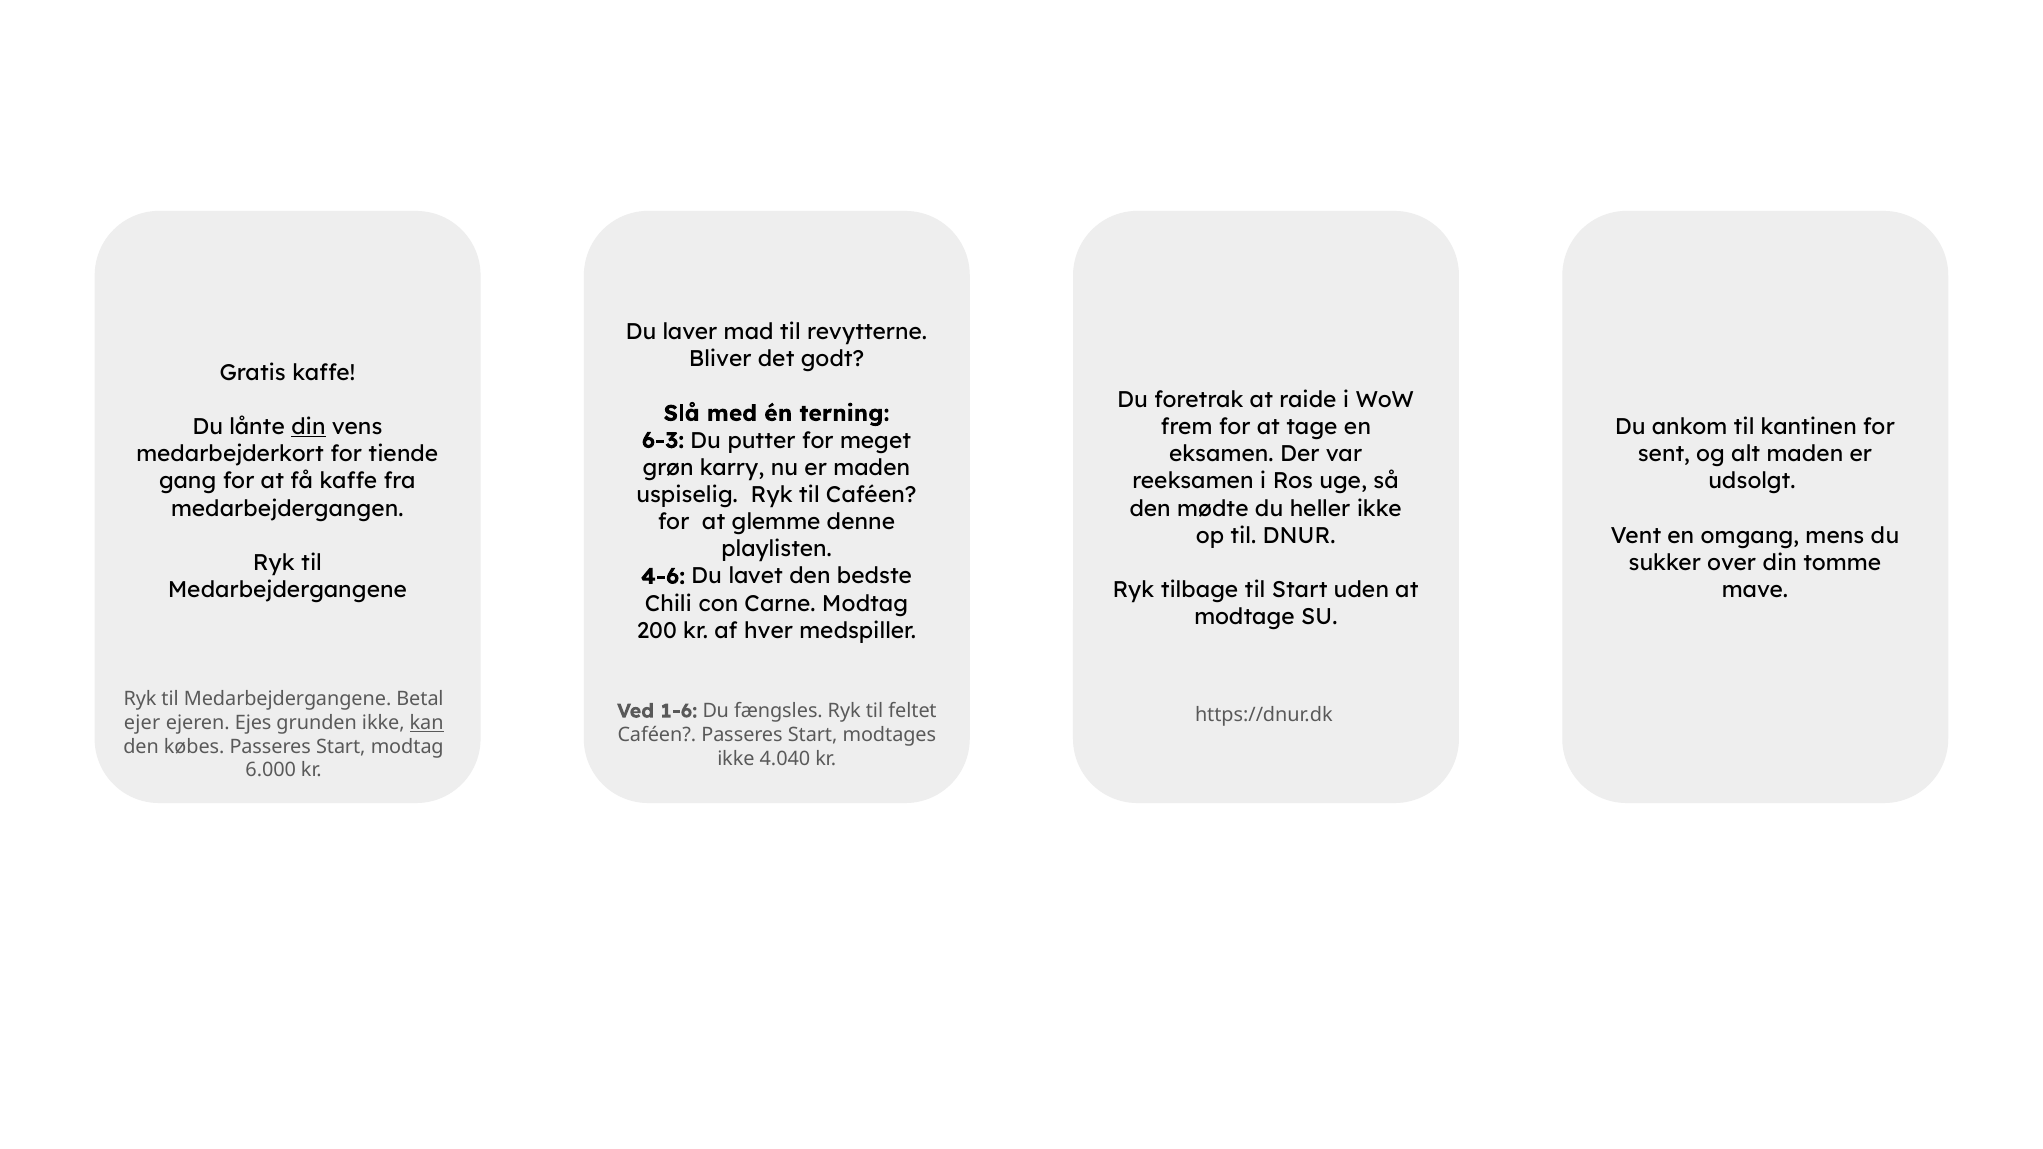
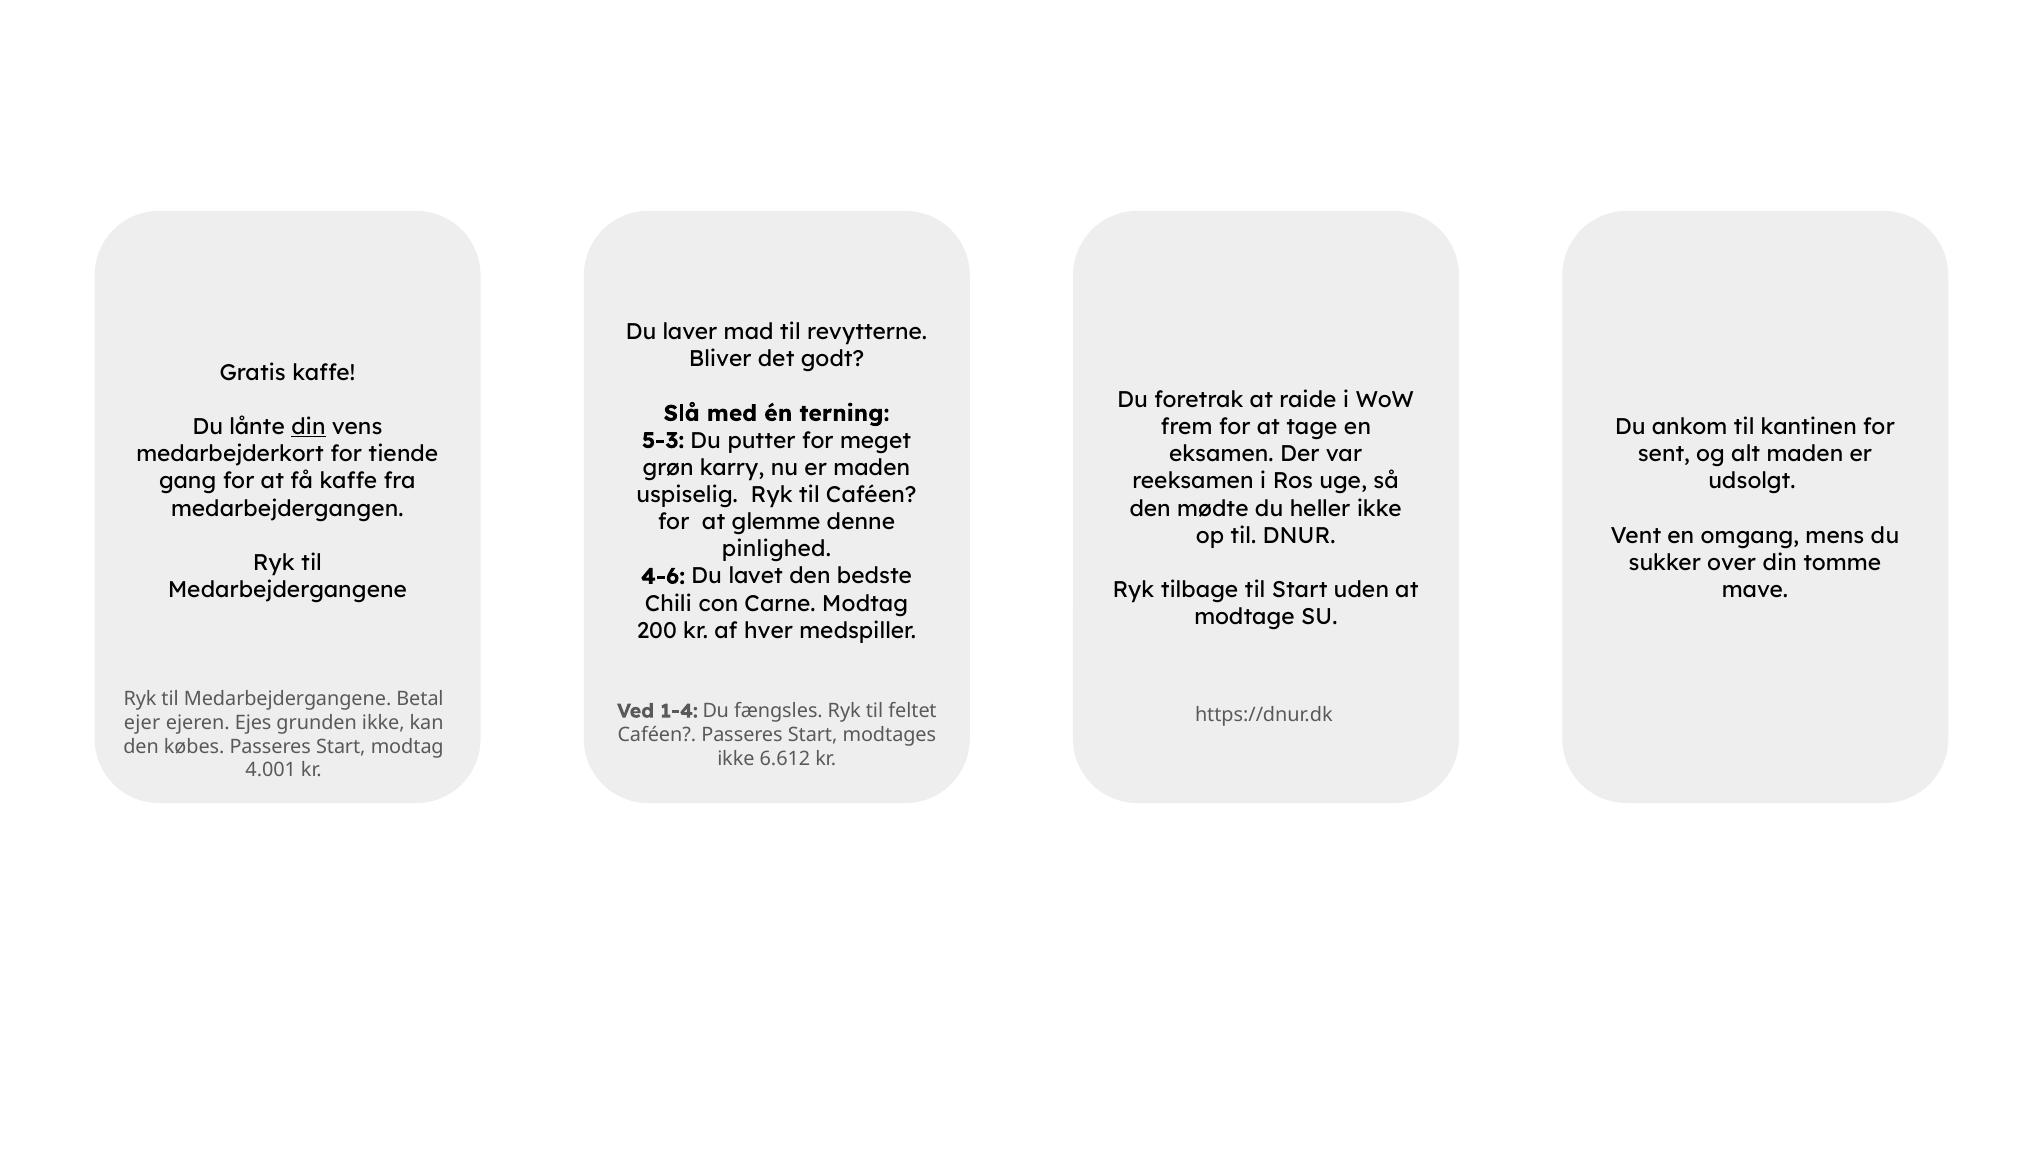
6-3: 6-3 -> 5-3 (663, 441)
playlisten: playlisten -> pinlighed (776, 549)
1-6: 1-6 -> 1-4 (679, 711)
kan underline: present -> none (427, 723)
4.040: 4.040 -> 6.612 (785, 759)
6.000: 6.000 -> 4.001 (271, 771)
